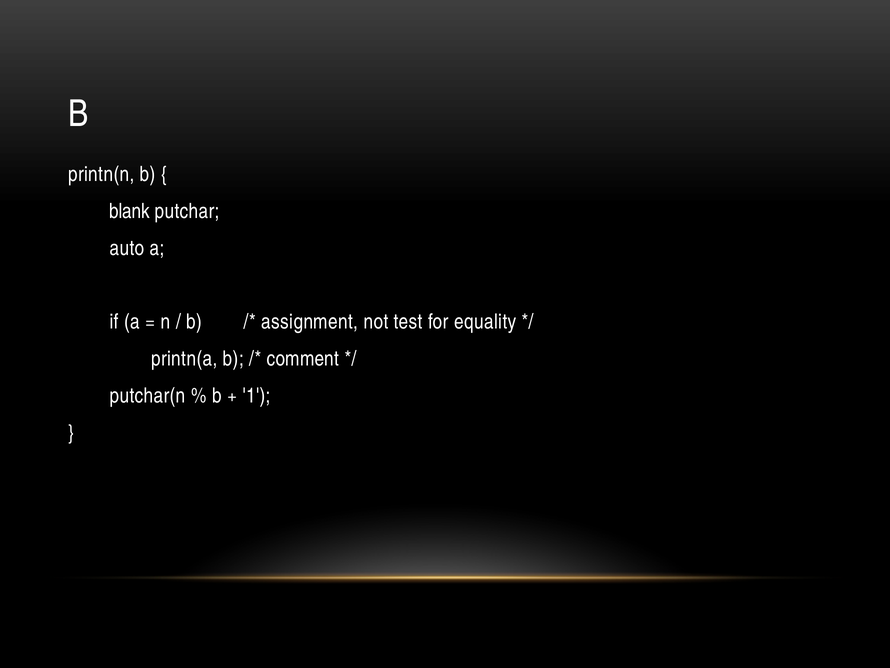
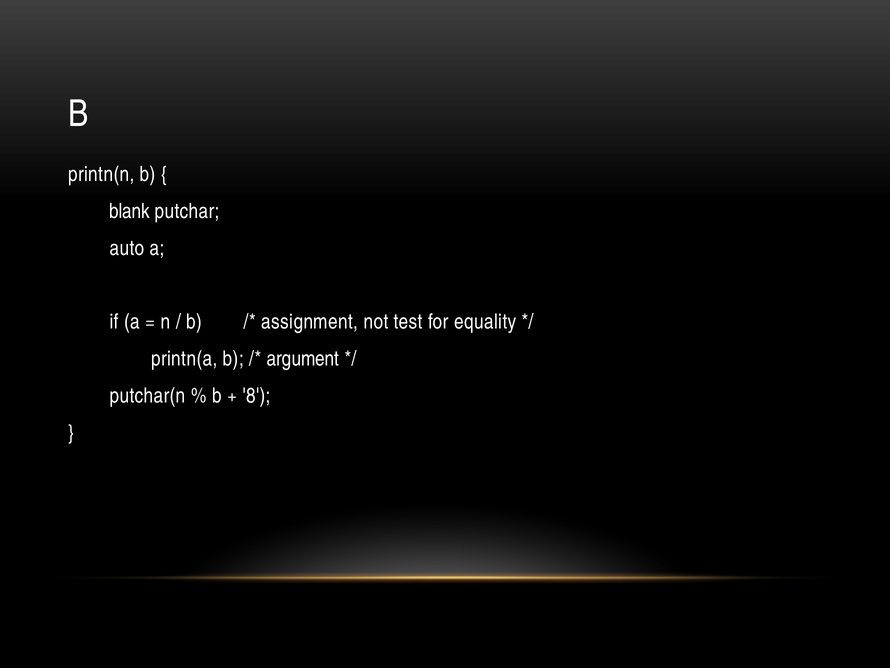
comment: comment -> argument (303, 359)
1: 1 -> 8 (257, 395)
